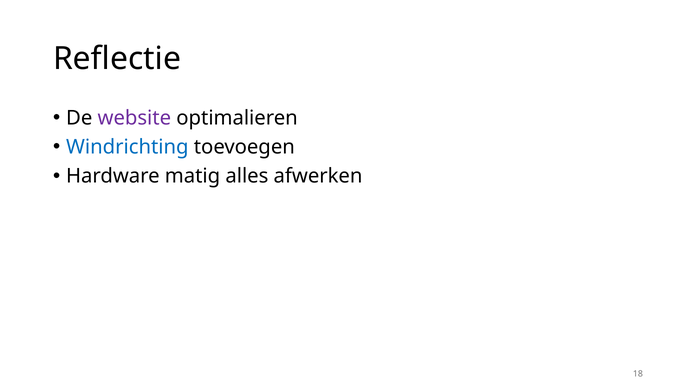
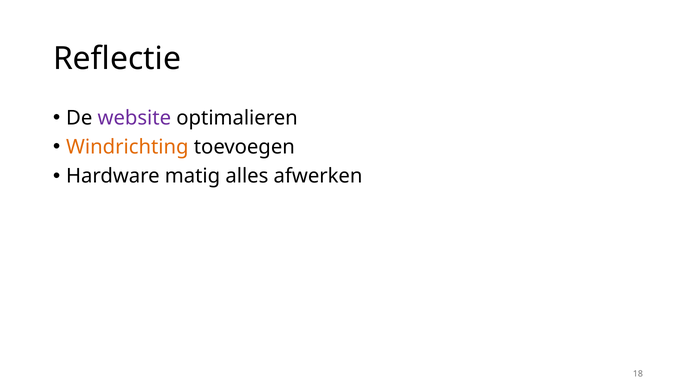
Windrichting colour: blue -> orange (127, 147)
